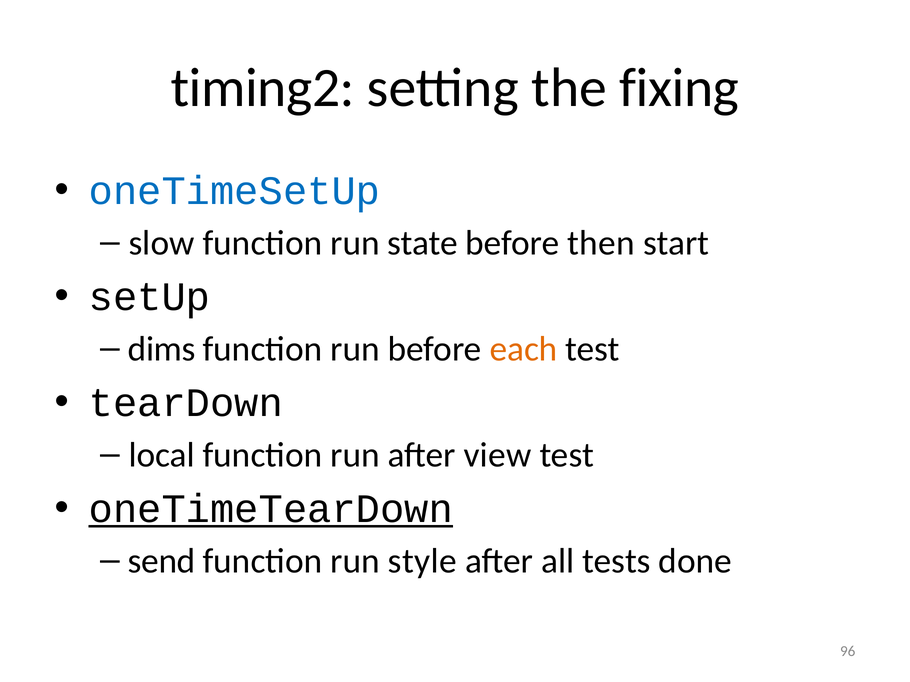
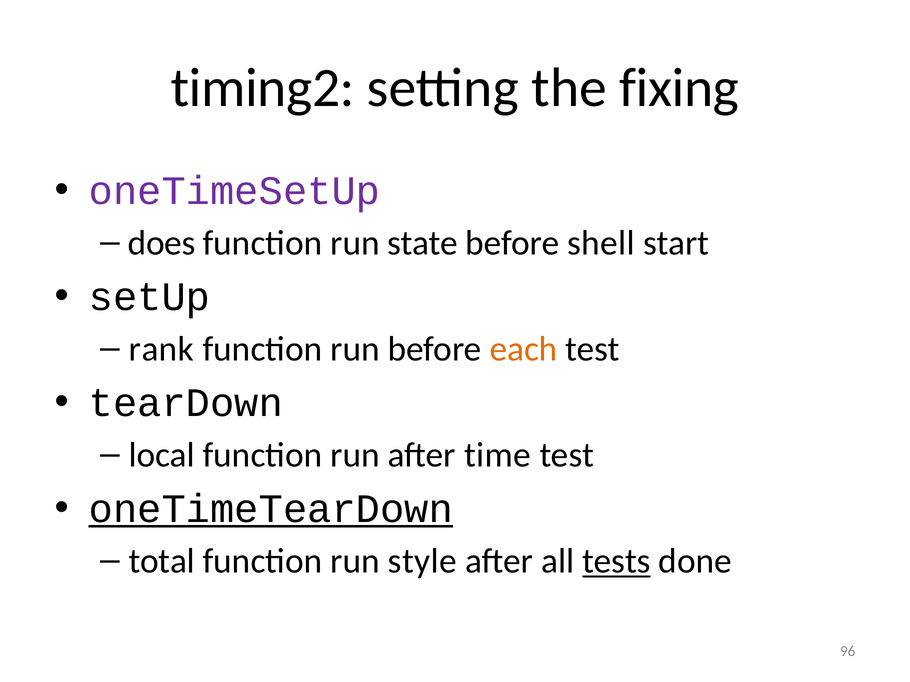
oneTimeSetUp colour: blue -> purple (234, 191)
slow: slow -> does (162, 243)
then: then -> shell (601, 243)
dims: dims -> rank (161, 349)
view: view -> time (497, 455)
send: send -> total (162, 562)
tests underline: none -> present (616, 562)
